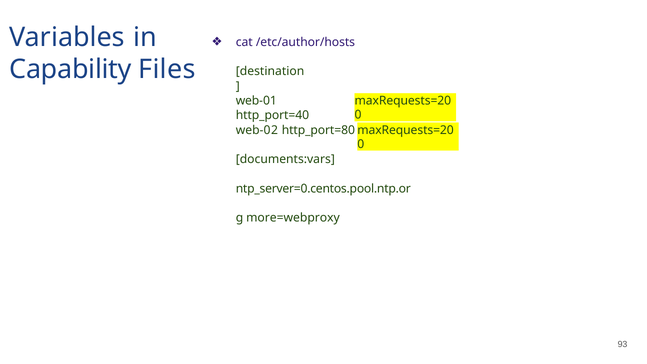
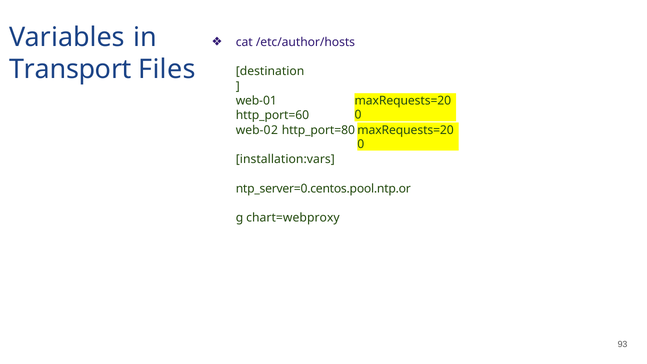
Capability: Capability -> Transport (70, 70)
http_port=40: http_port=40 -> http_port=60 (272, 115)
documents:vars: documents:vars -> installation:vars (285, 159)
more=webproxy: more=webproxy -> chart=webproxy (293, 218)
